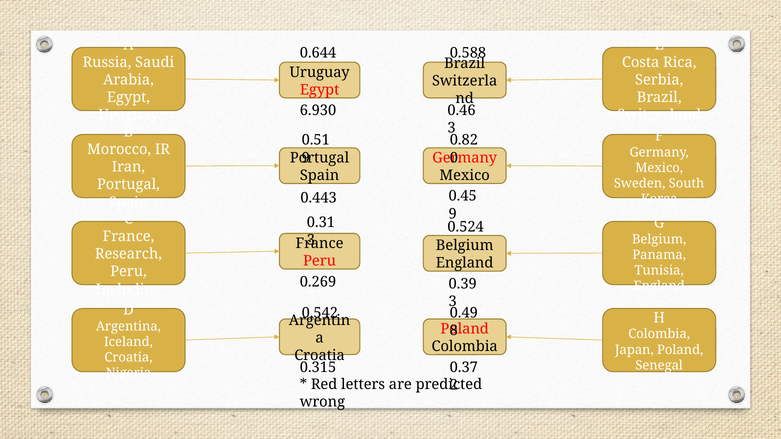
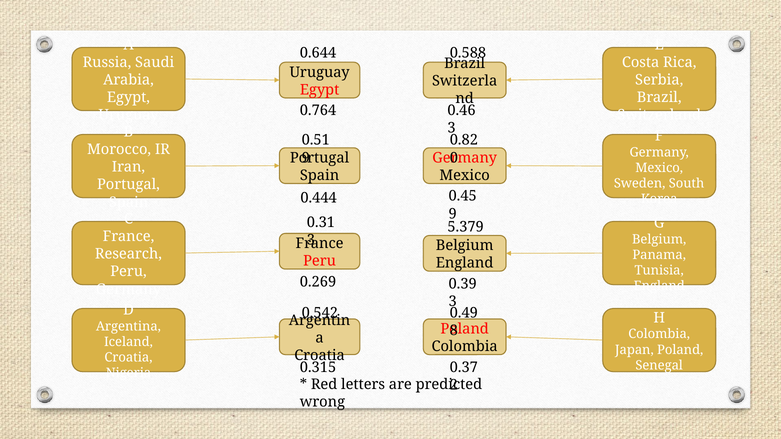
6.930: 6.930 -> 0.764 (318, 111)
0.443: 0.443 -> 0.444 (319, 198)
0.524: 0.524 -> 5.379 (466, 227)
Including: Including -> Germany (128, 289)
